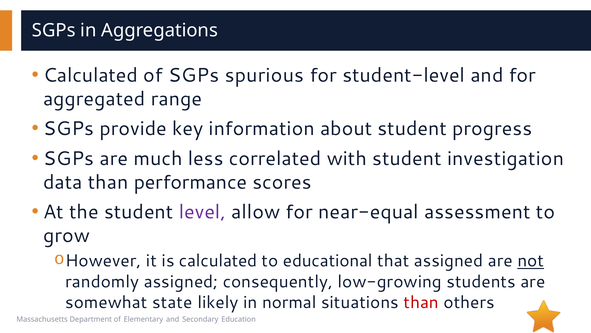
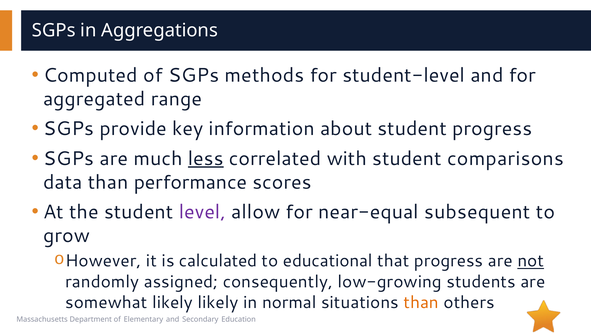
Calculated: Calculated -> Computed (90, 75)
spurious: spurious -> methods (264, 75)
less underline: none -> present (206, 158)
investigation: investigation -> comparisons (505, 158)
assessment: assessment -> subsequent (477, 212)
that assigned: assigned -> progress (449, 260)
somewhat state: state -> likely (172, 302)
than colour: red -> orange (421, 302)
